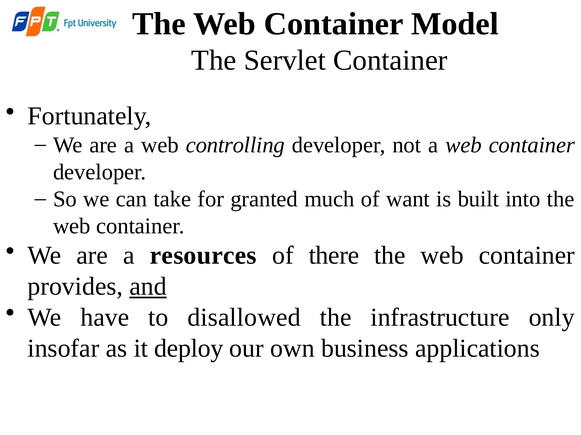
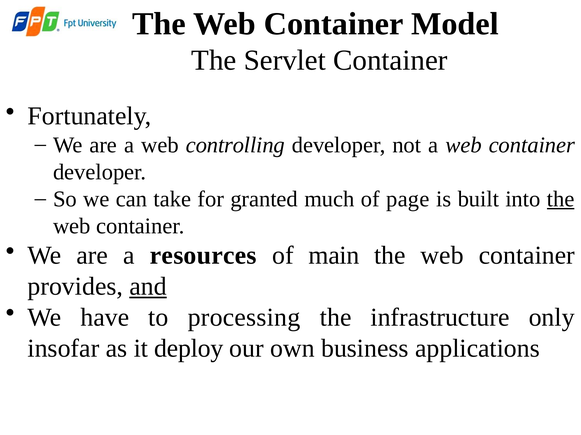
want: want -> page (408, 199)
the underline: none -> present (561, 199)
there: there -> main (334, 256)
disallowed: disallowed -> processing (244, 318)
